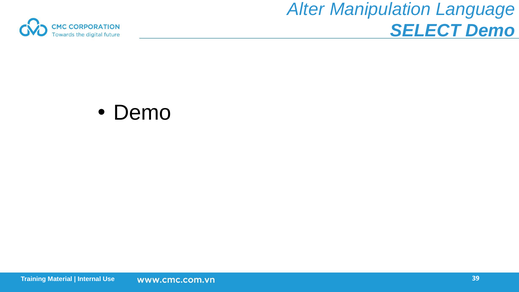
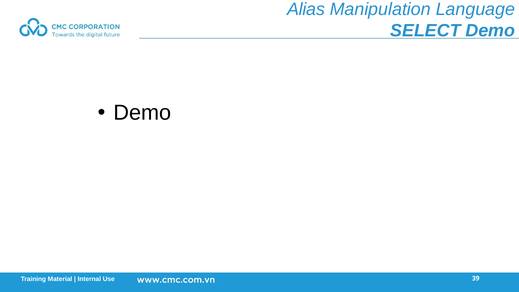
Alter: Alter -> Alias (306, 9)
